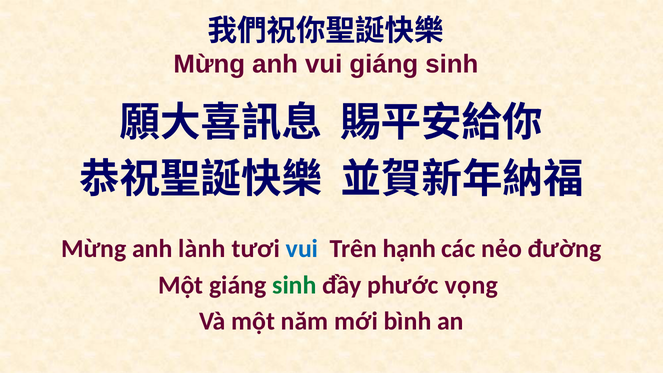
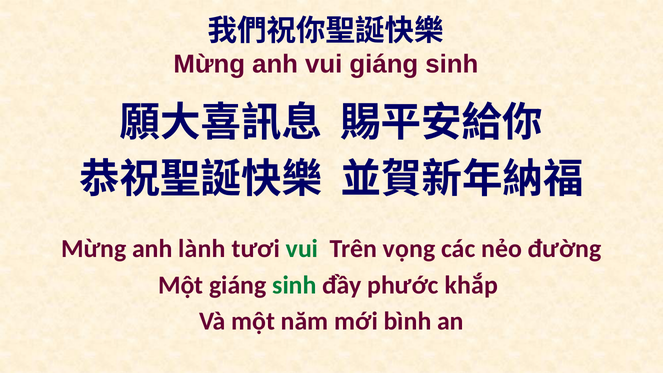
vui colour: blue -> green (302, 249)
hạnh: hạnh -> vọng (409, 249)
vọng: vọng -> khắp (471, 285)
